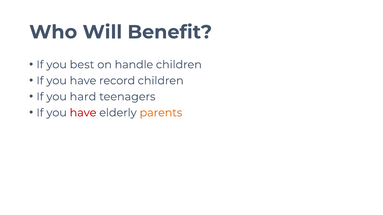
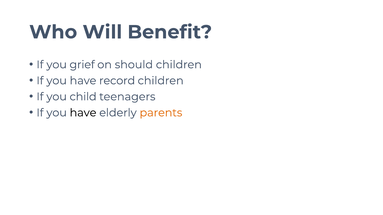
best: best -> grief (82, 65)
handle: handle -> should (134, 65)
hard: hard -> child (83, 97)
have colour: red -> black (83, 113)
